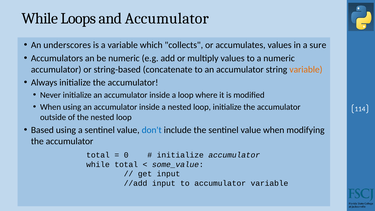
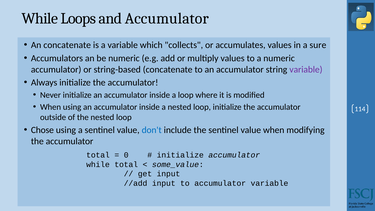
An underscores: underscores -> concatenate (67, 45)
variable colour: orange -> purple (306, 69)
Based: Based -> Chose (42, 130)
